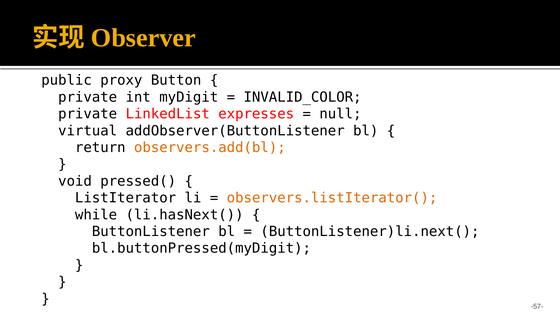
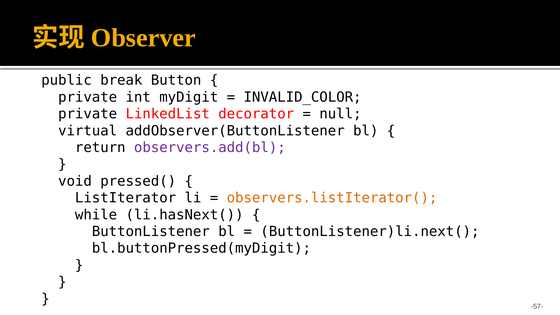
proxy: proxy -> break (121, 80)
expresses: expresses -> decorator (256, 114)
observers.add(bl colour: orange -> purple (210, 148)
